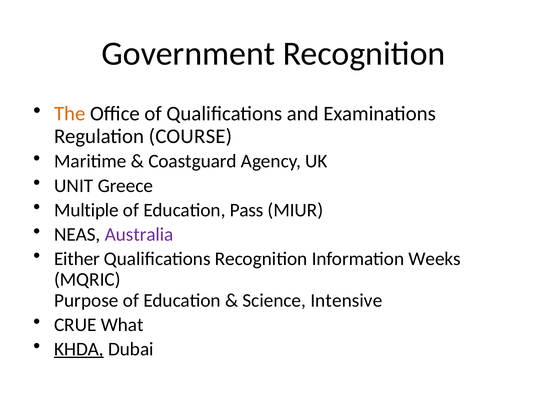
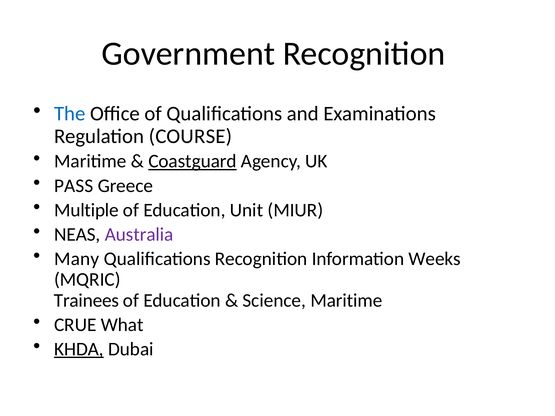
The colour: orange -> blue (70, 114)
Coastguard underline: none -> present (193, 161)
UNIT: UNIT -> PASS (74, 186)
Pass: Pass -> Unit (246, 210)
Either: Either -> Many (77, 259)
Purpose: Purpose -> Trainees (86, 301)
Science Intensive: Intensive -> Maritime (346, 301)
